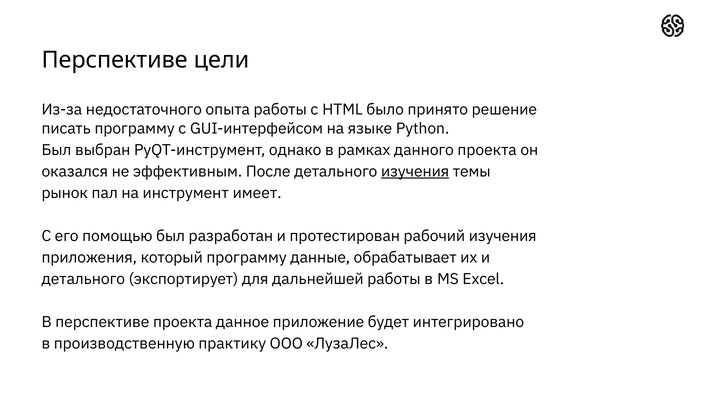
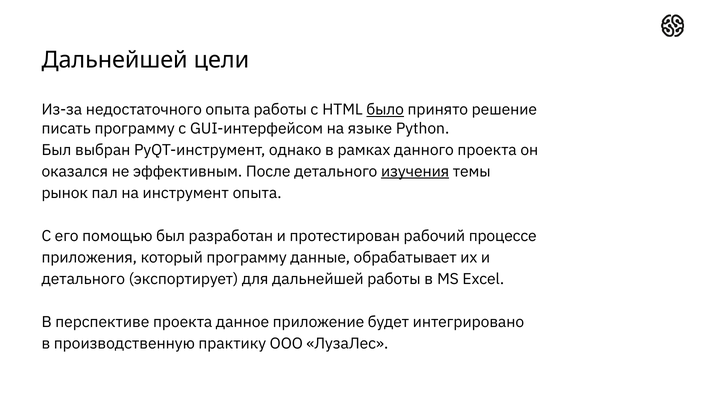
Перспективе: Перспективе -> Дальнейшей (115, 60)
было underline: none -> present (385, 110)
инструмент имеет: имеет -> опыта (257, 193)
рабочий изучения: изучения -> процессе (503, 236)
